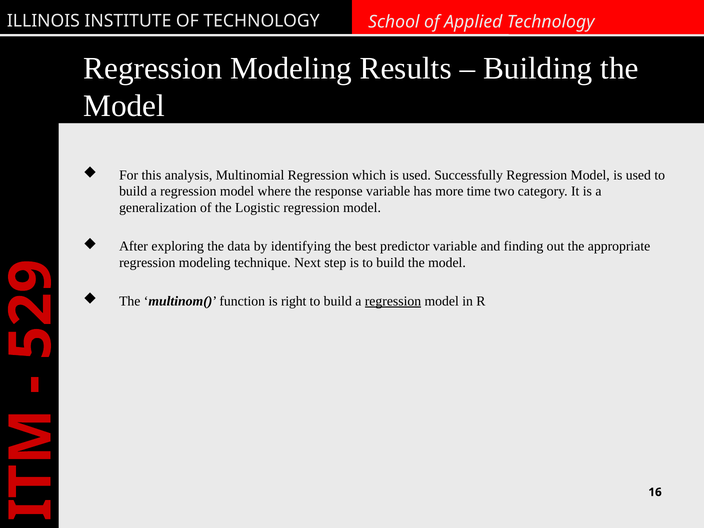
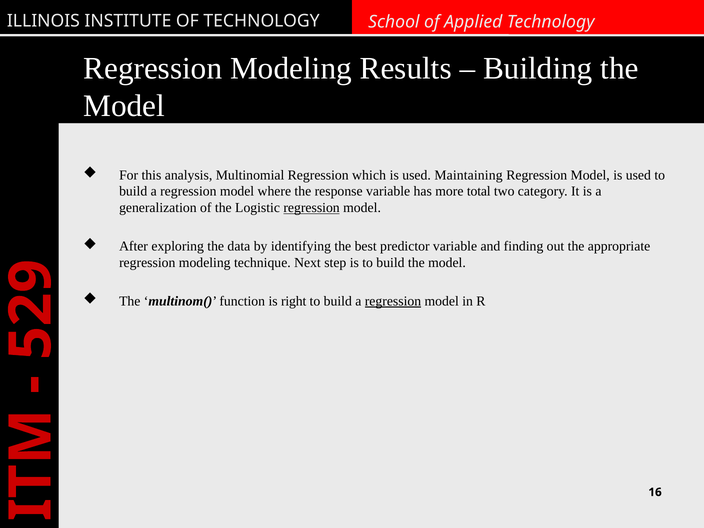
Successfully: Successfully -> Maintaining (468, 175)
time: time -> total (479, 191)
regression underline: none -> present (312, 208)
